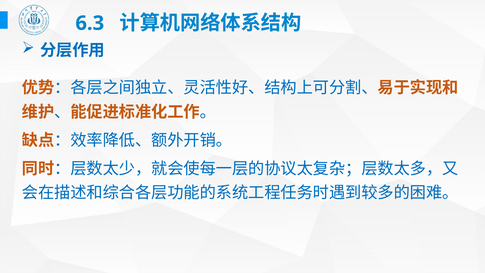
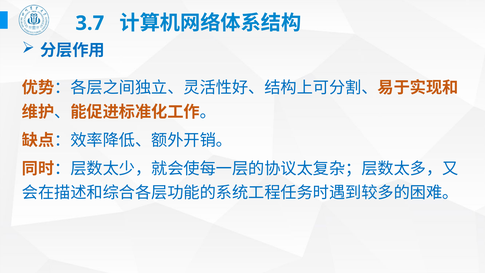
6.3: 6.3 -> 3.7 (90, 23)
